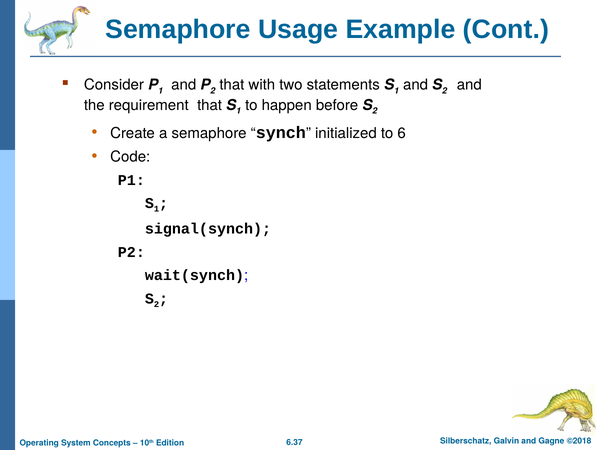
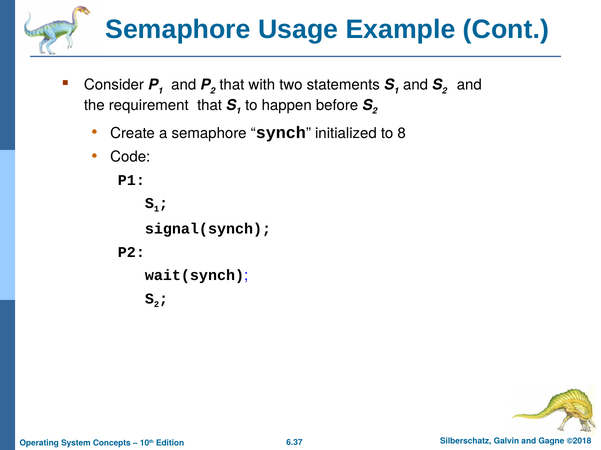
6: 6 -> 8 (402, 133)
